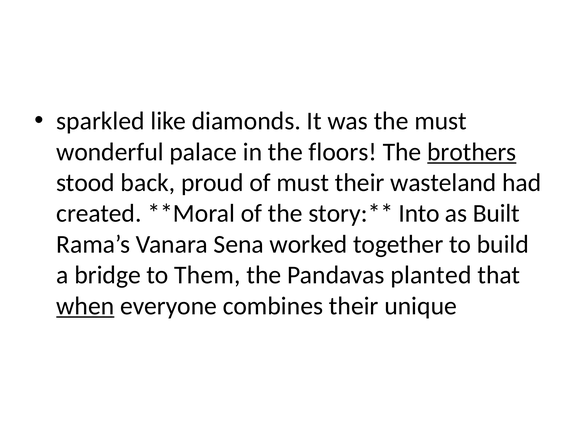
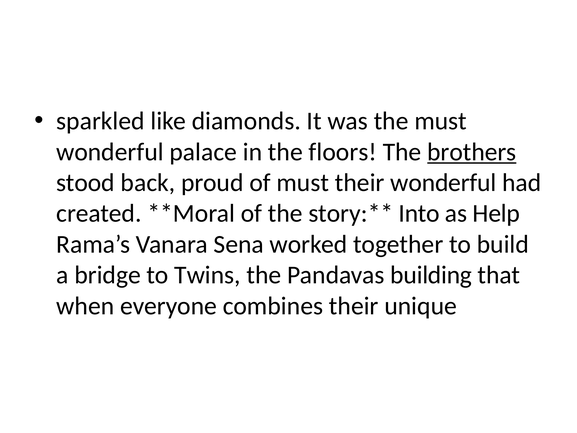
their wasteland: wasteland -> wonderful (443, 183)
Built: Built -> Help (496, 213)
Them: Them -> Twins (207, 275)
planted: planted -> building (431, 275)
when underline: present -> none (85, 306)
